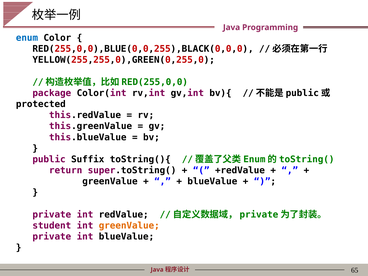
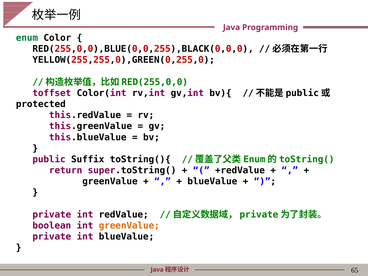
enum colour: blue -> green (27, 38)
package: package -> toffset (52, 93)
student: student -> boolean (52, 226)
